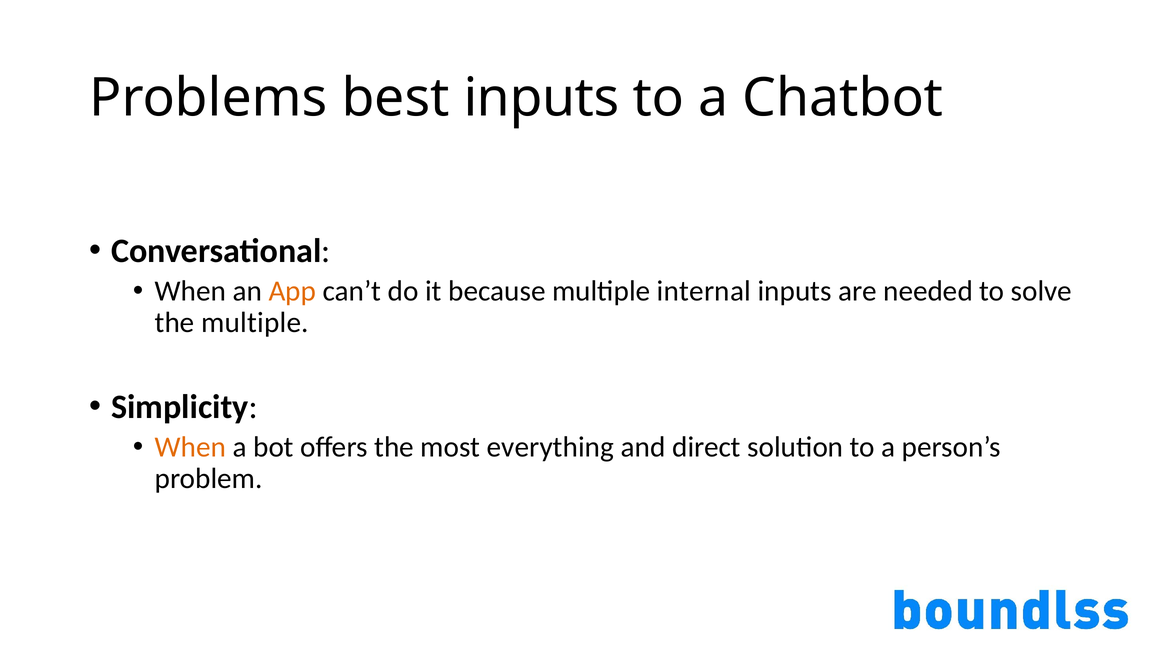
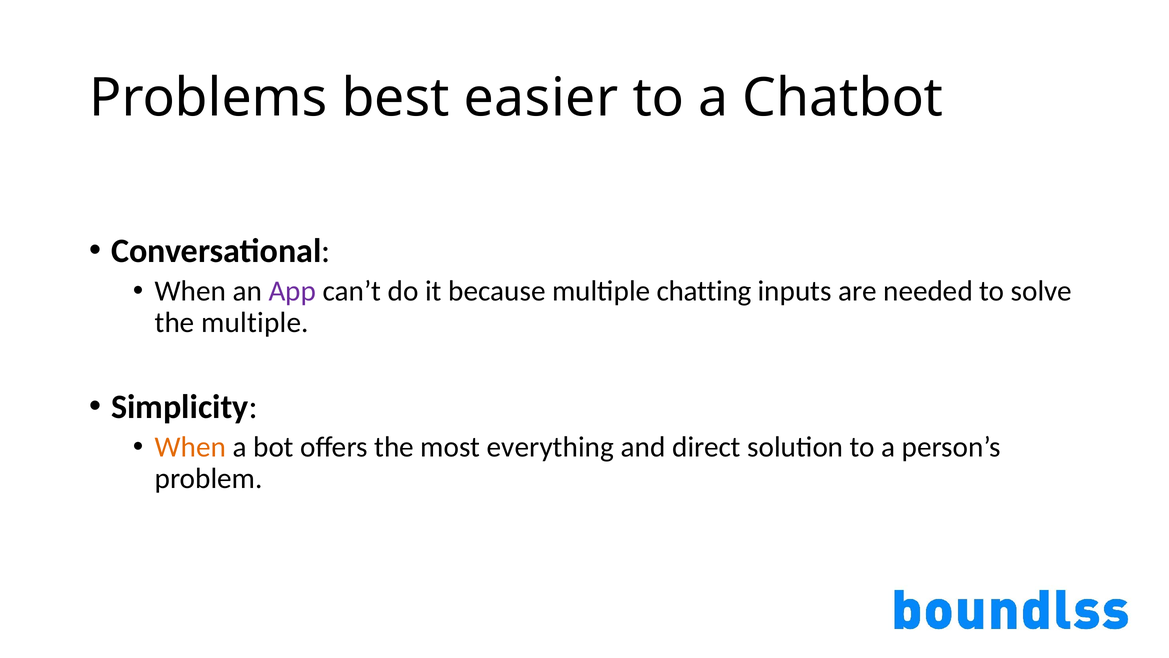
best inputs: inputs -> easier (541, 98)
App colour: orange -> purple (292, 291)
internal: internal -> chatting (704, 291)
